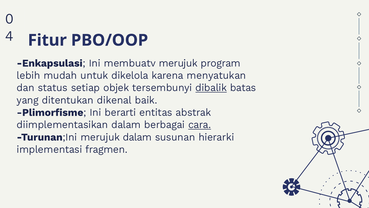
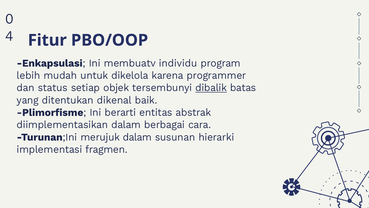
membuatv merujuk: merujuk -> individu (178, 63)
menyatukan: menyatukan -> programmer (216, 75)
cara underline: present -> none (200, 125)
